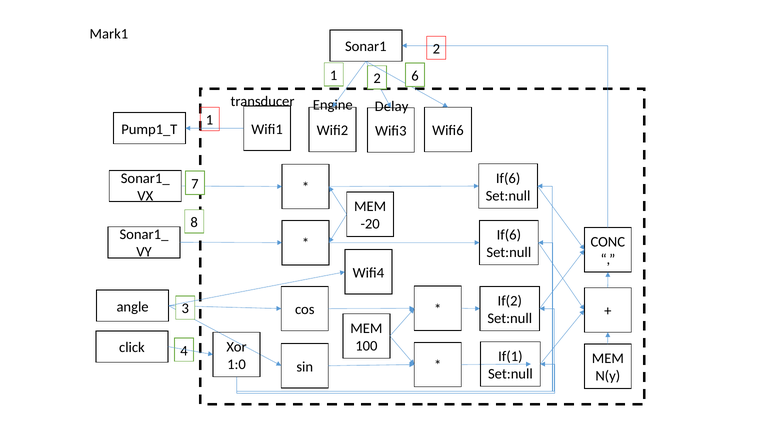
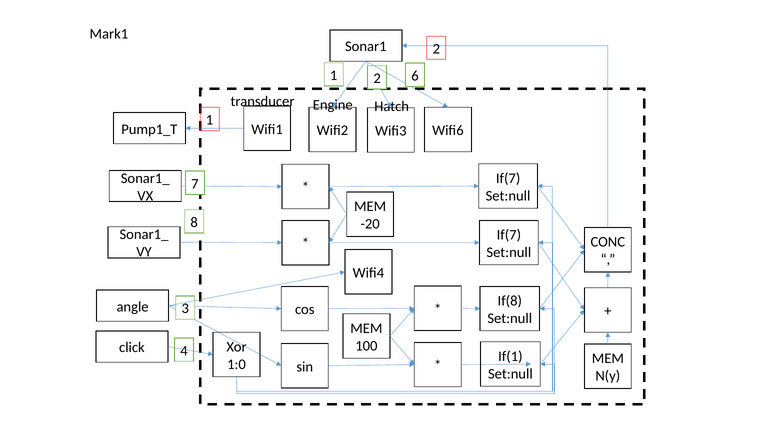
Delay: Delay -> Hatch (392, 106)
If(6: If(6 -> If(7 (508, 178)
If(6: If(6 -> If(7 (509, 235)
If(2: If(2 -> If(8 (510, 301)
